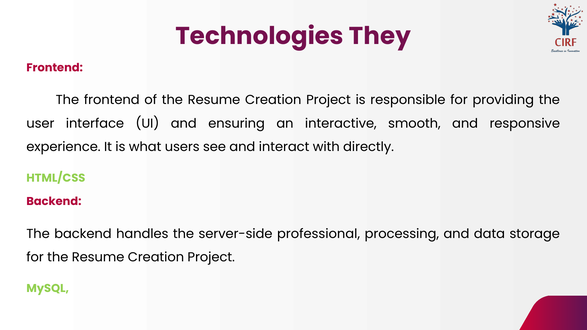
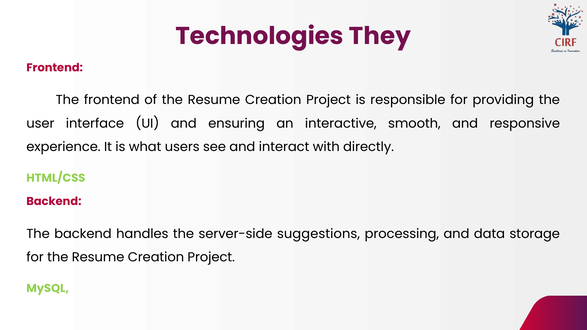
professional: professional -> suggestions (319, 234)
